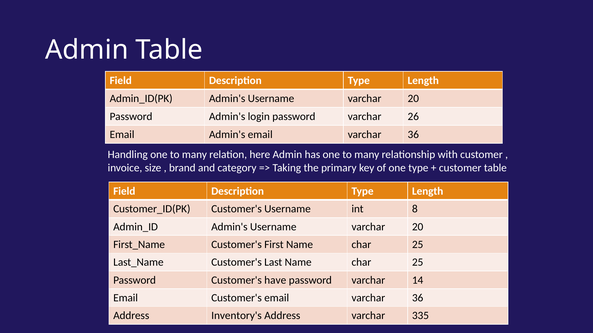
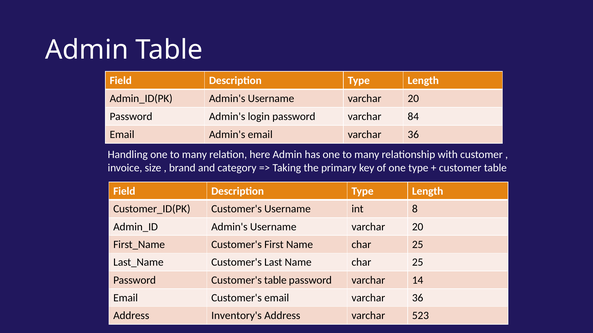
26: 26 -> 84 (413, 117)
Customer's have: have -> table (275, 281)
335: 335 -> 523 (420, 316)
